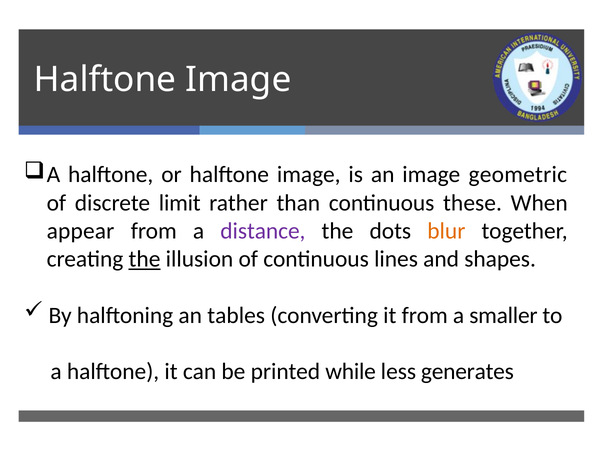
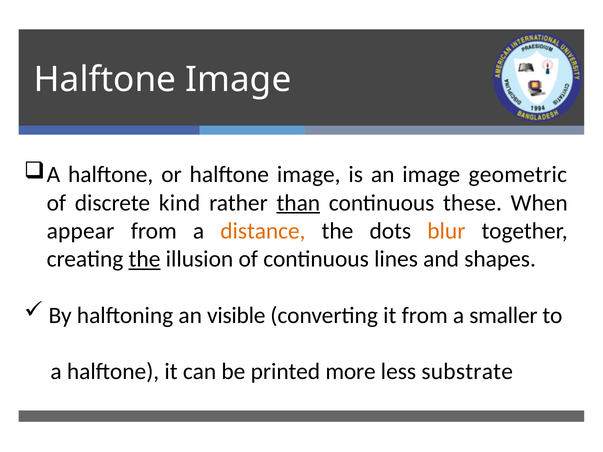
limit: limit -> kind (180, 203)
than underline: none -> present (298, 203)
distance colour: purple -> orange (263, 231)
tables: tables -> visible (236, 316)
while: while -> more (351, 372)
generates: generates -> substrate (467, 372)
